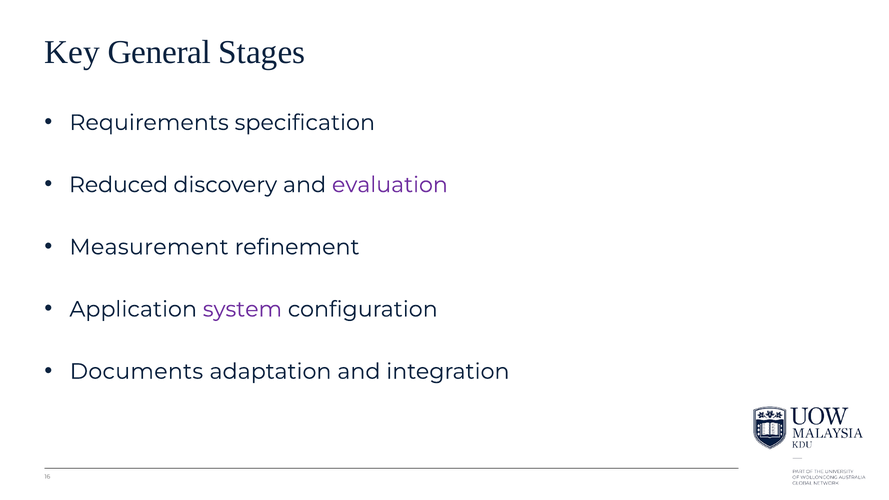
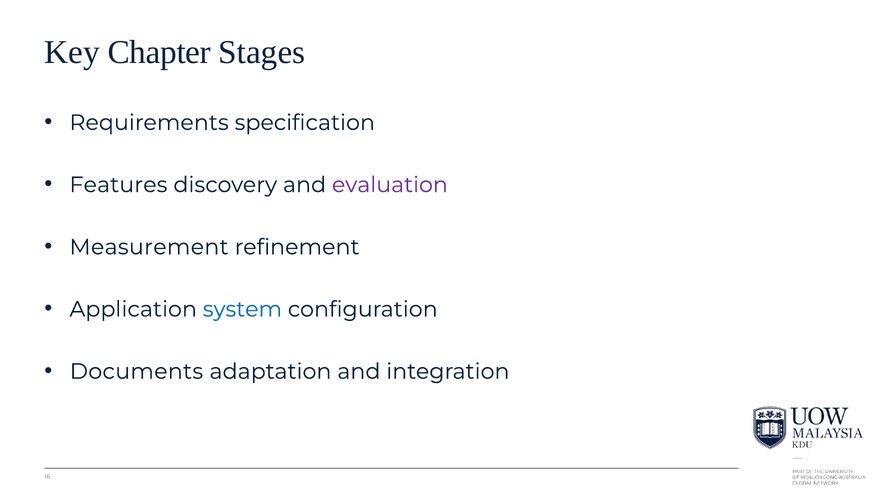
General: General -> Chapter (159, 52)
Reduced: Reduced -> Features (118, 185)
system colour: purple -> blue (242, 309)
